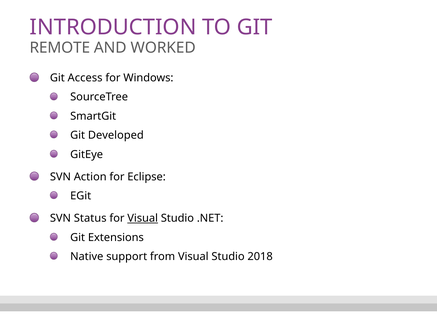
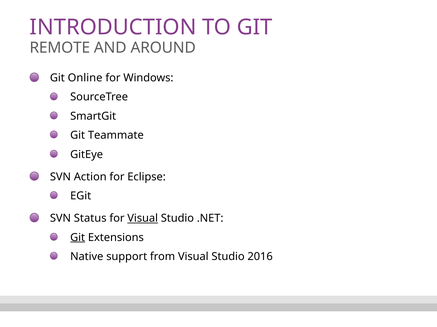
WORKED: WORKED -> AROUND (163, 48)
Access: Access -> Online (85, 78)
Developed: Developed -> Teammate (116, 136)
Git underline: none -> present (78, 238)
2018: 2018 -> 2016 (260, 257)
